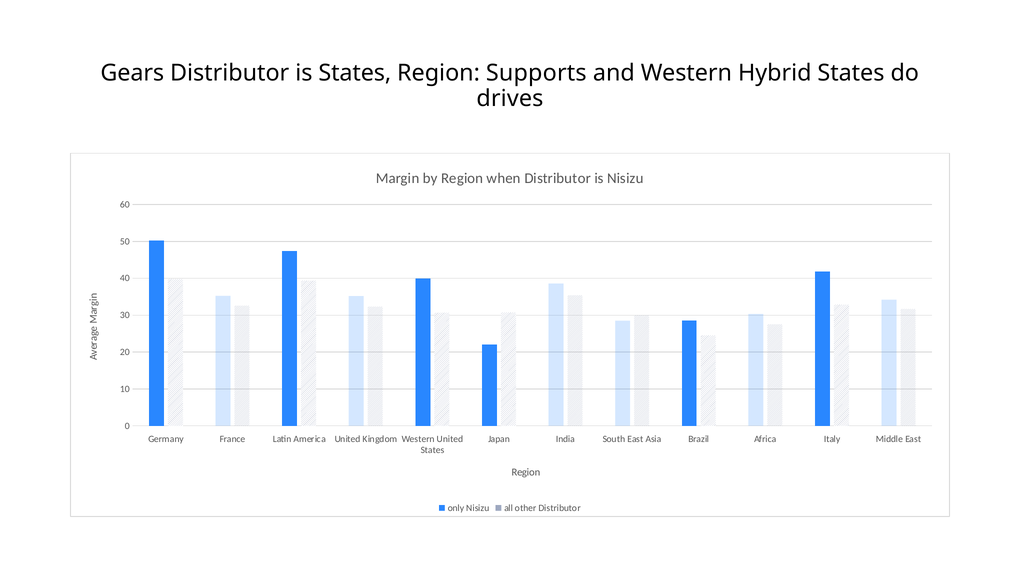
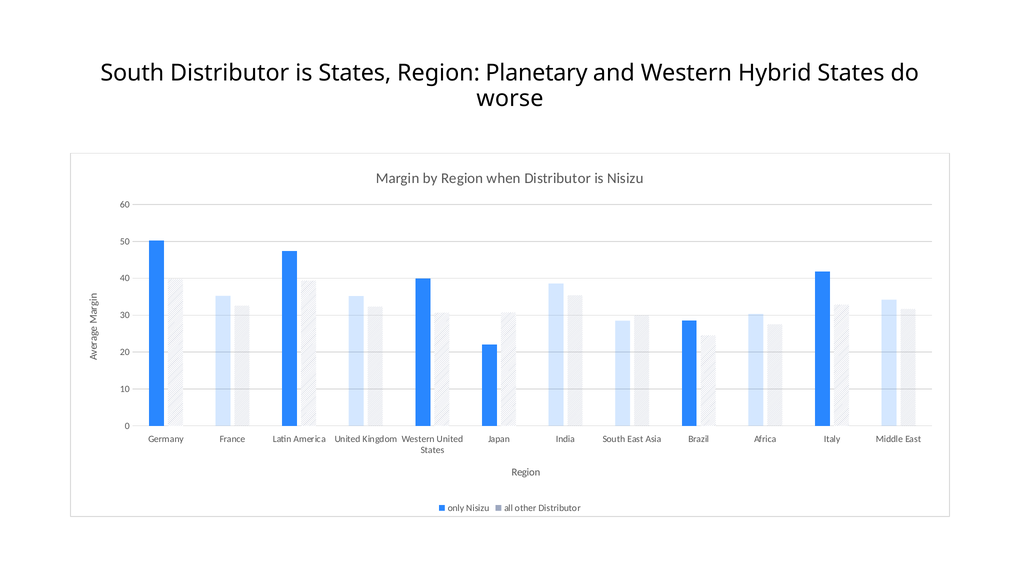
Gears: Gears -> South (132, 73)
Supports: Supports -> Planetary (537, 73)
drives: drives -> worse (510, 98)
